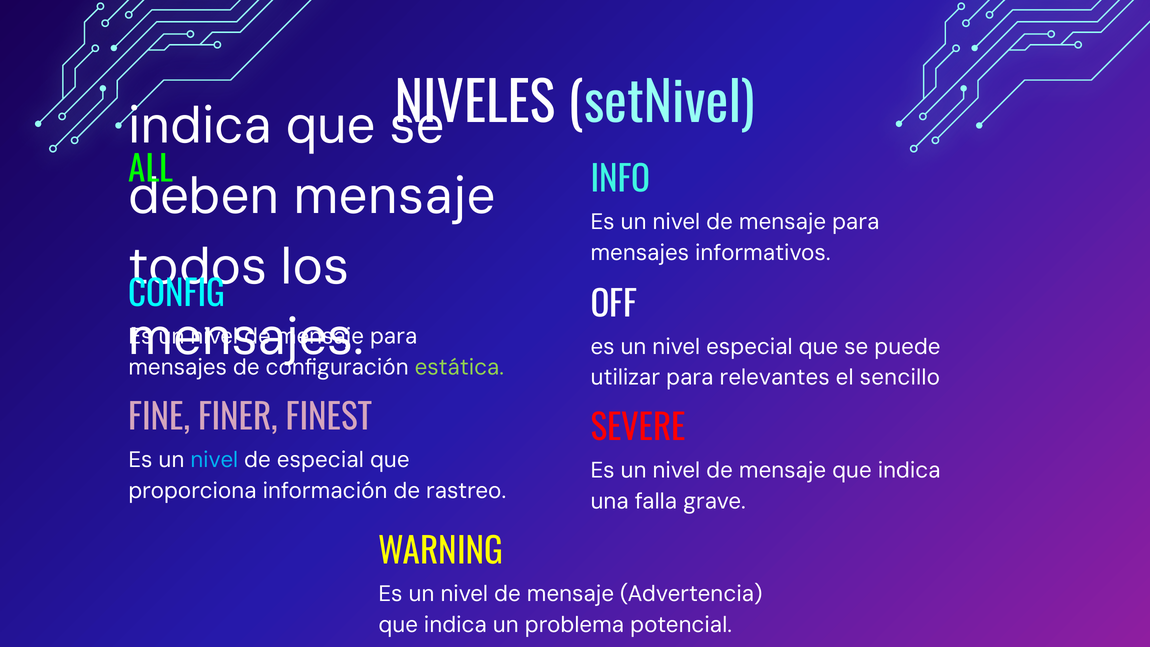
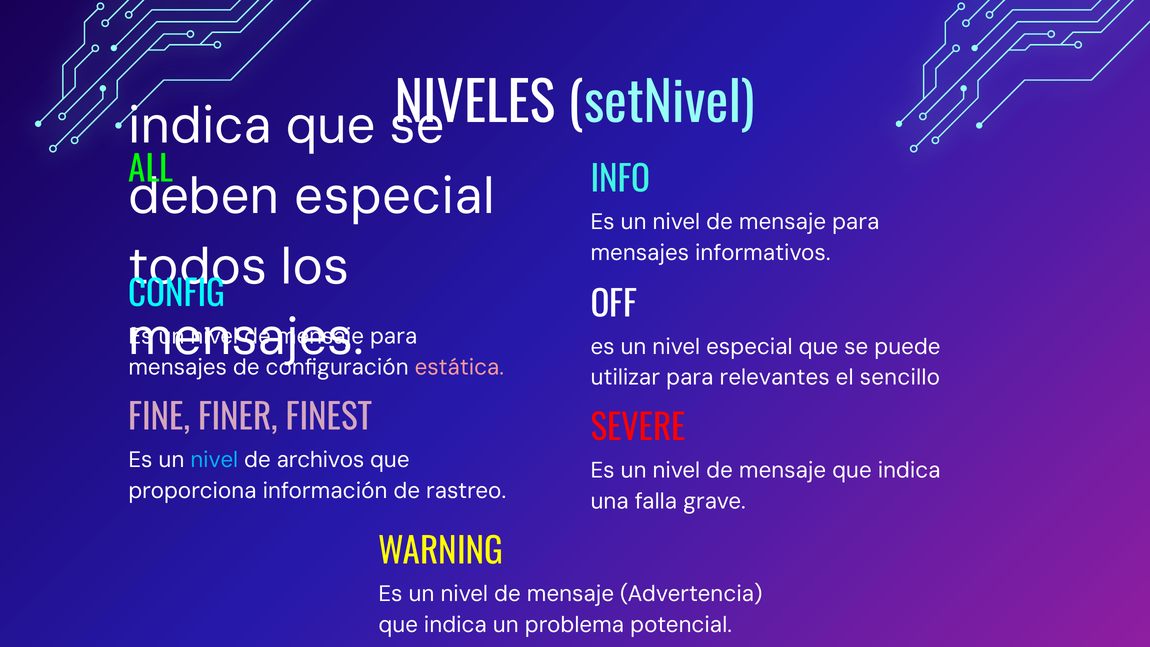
mensaje: mensaje -> especial (395, 196)
estática colour: light green -> pink (459, 367)
de especial: especial -> archivos (321, 460)
